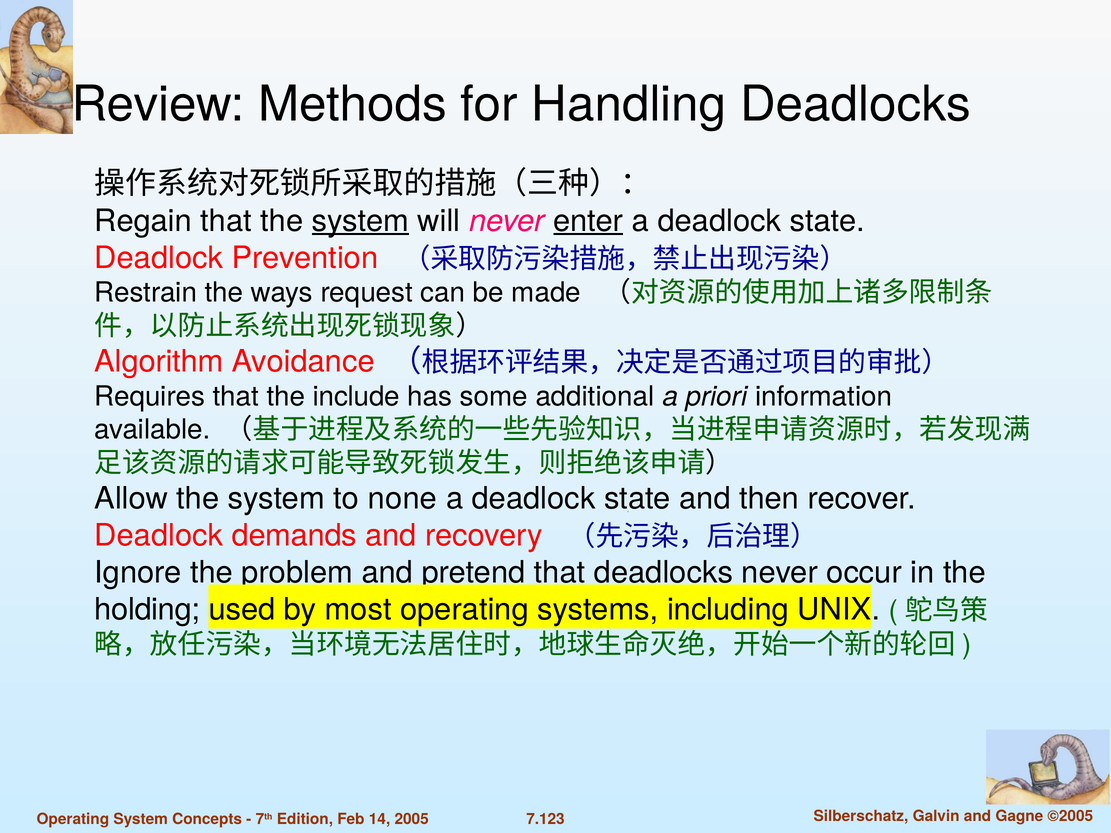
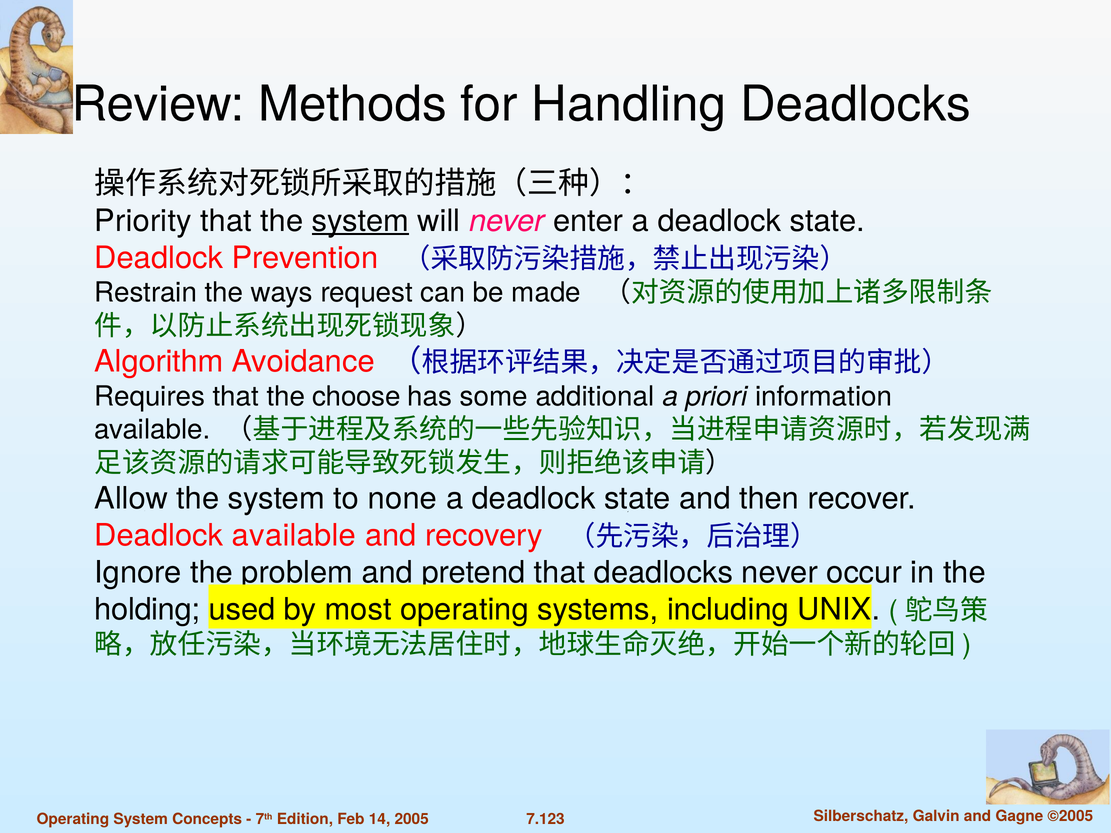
Regain: Regain -> Priority (143, 221)
enter underline: present -> none (588, 221)
include: include -> choose (356, 397)
Deadlock demands: demands -> available (294, 536)
